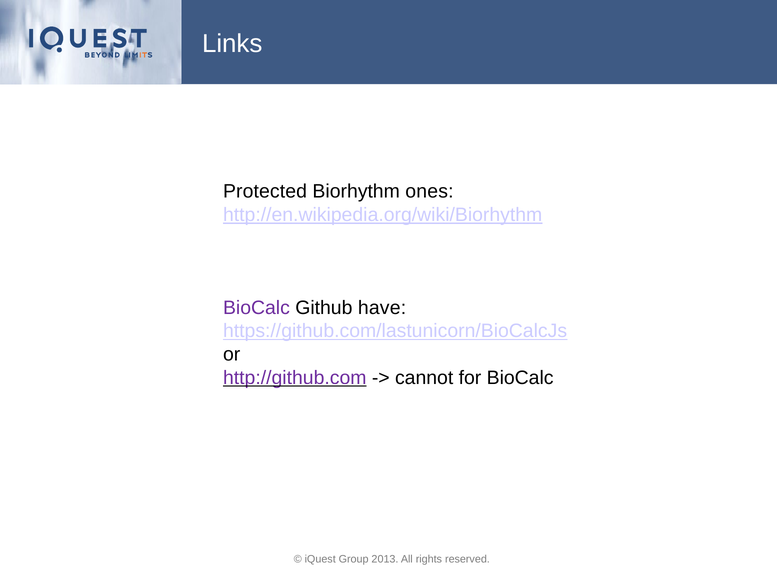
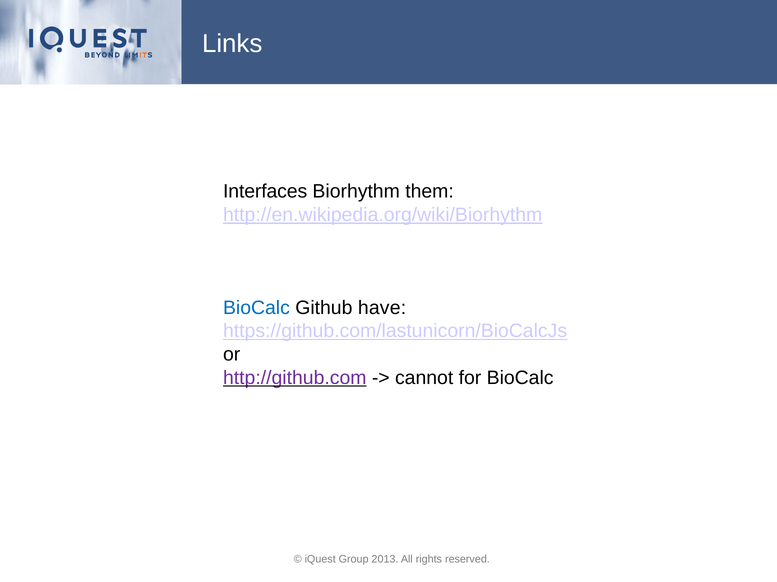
Protected: Protected -> Interfaces (265, 192)
ones: ones -> them (430, 192)
BioCalc colour: purple -> blue (256, 308)
